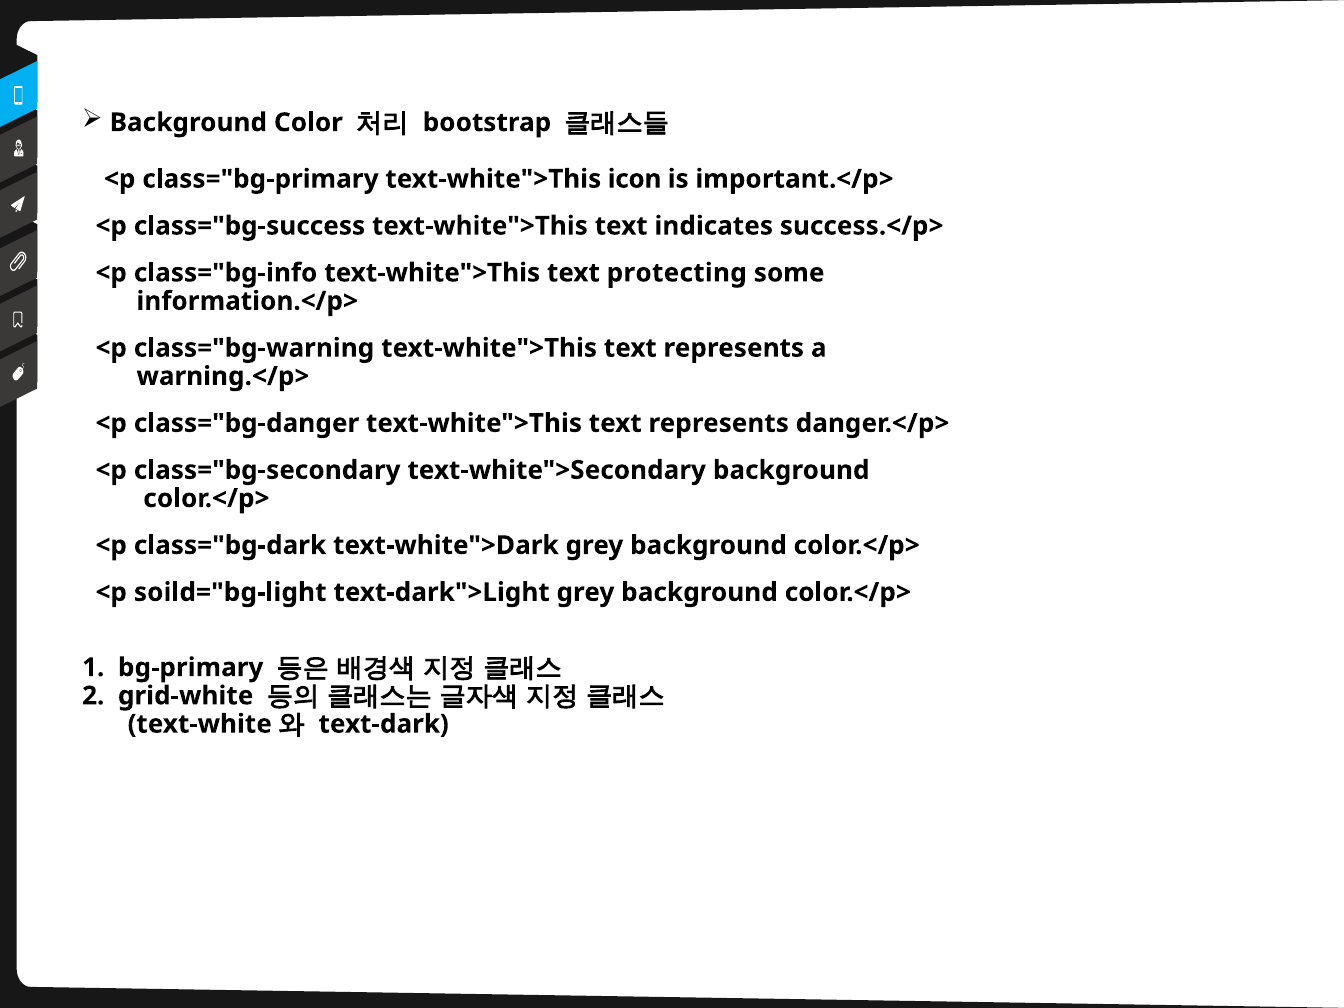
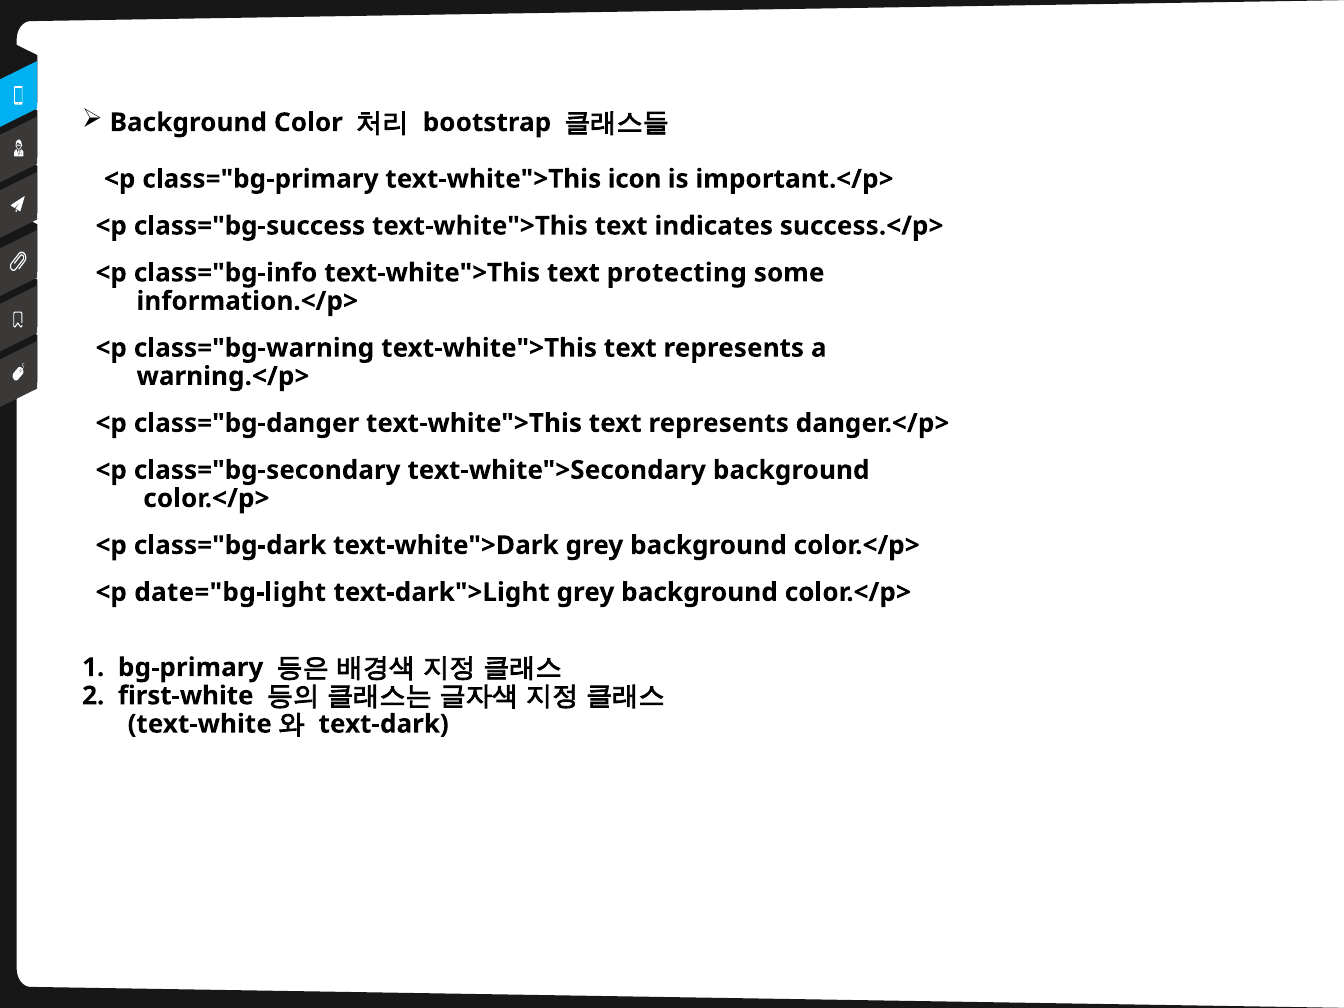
soild="bg-light: soild="bg-light -> date="bg-light (230, 592)
grid-white: grid-white -> first-white (186, 696)
